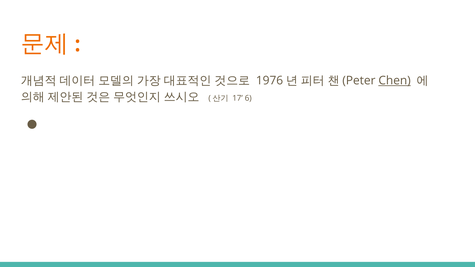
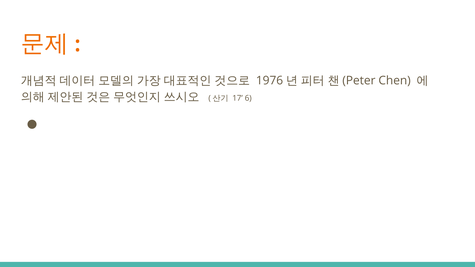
Chen underline: present -> none (395, 81)
